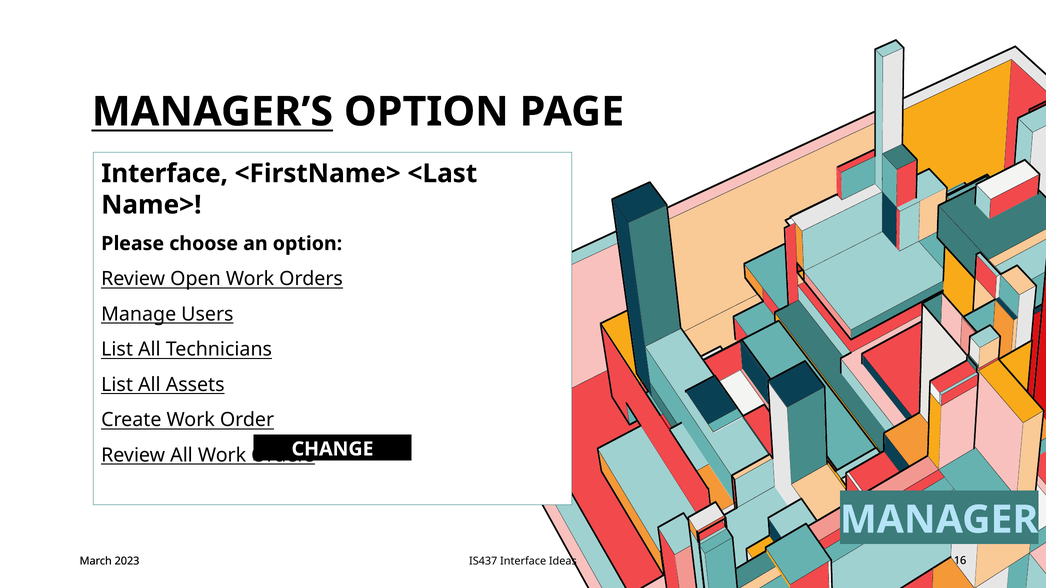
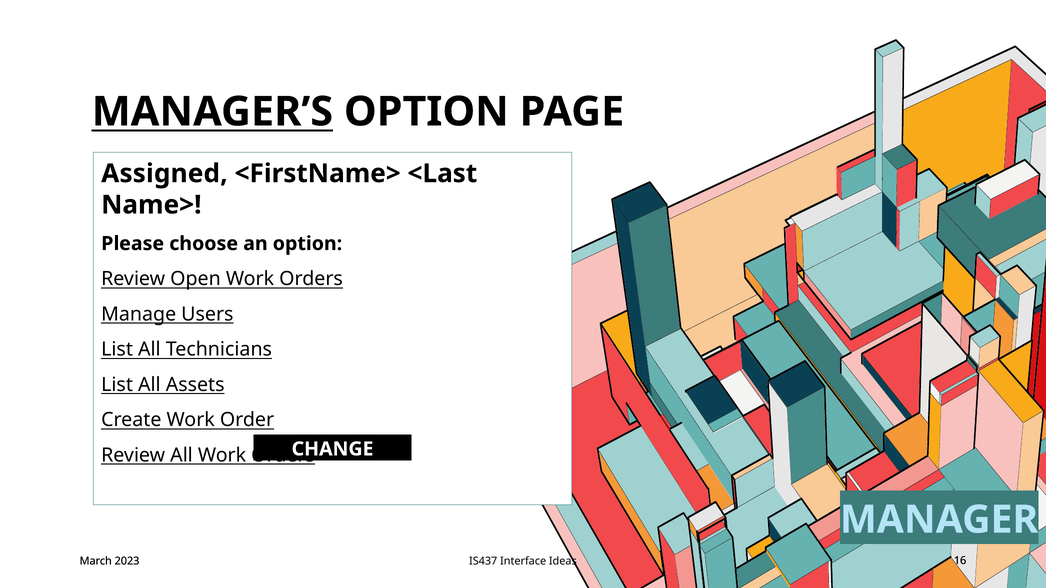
Interface: Interface -> Assigned (164, 174)
